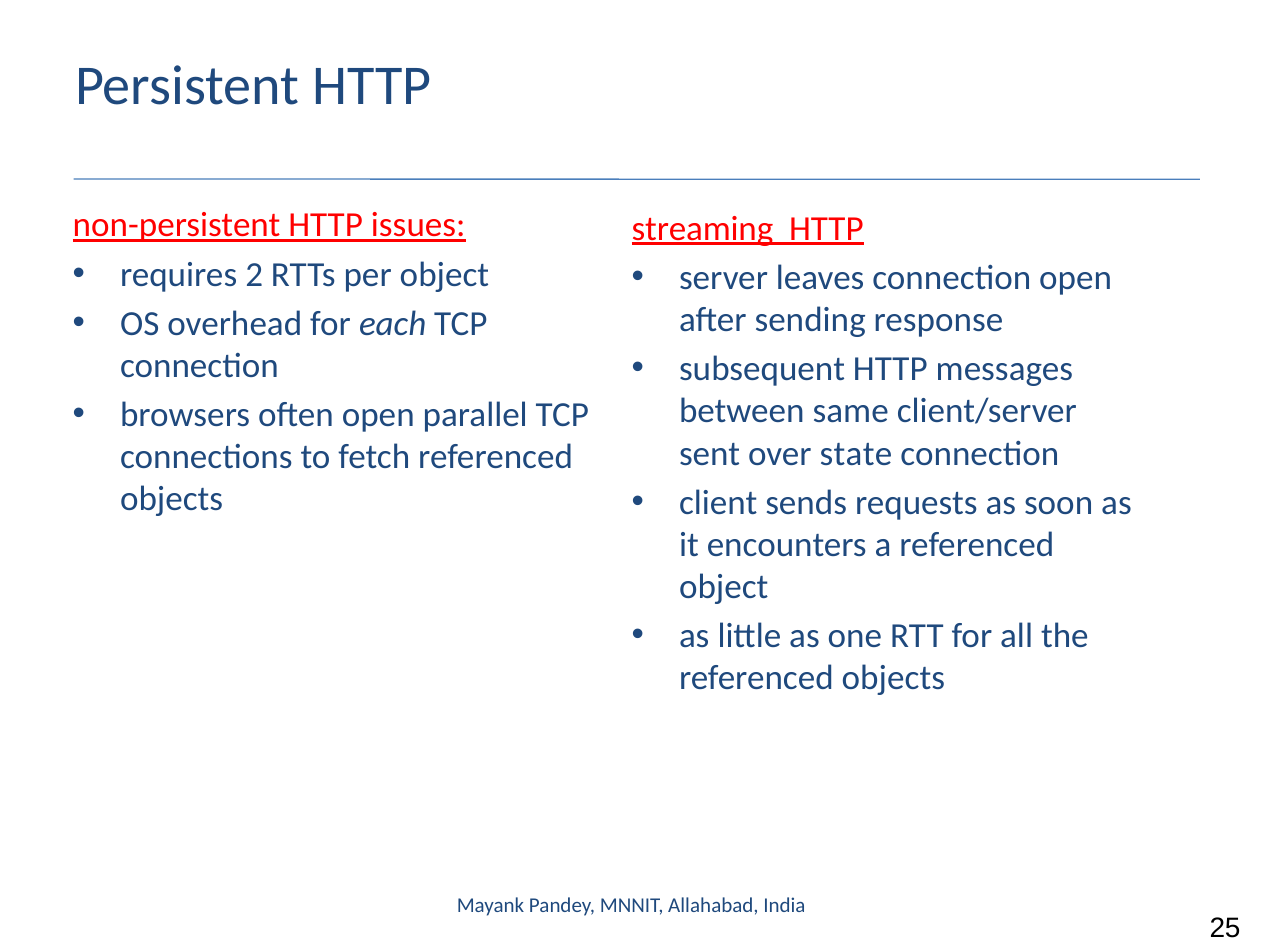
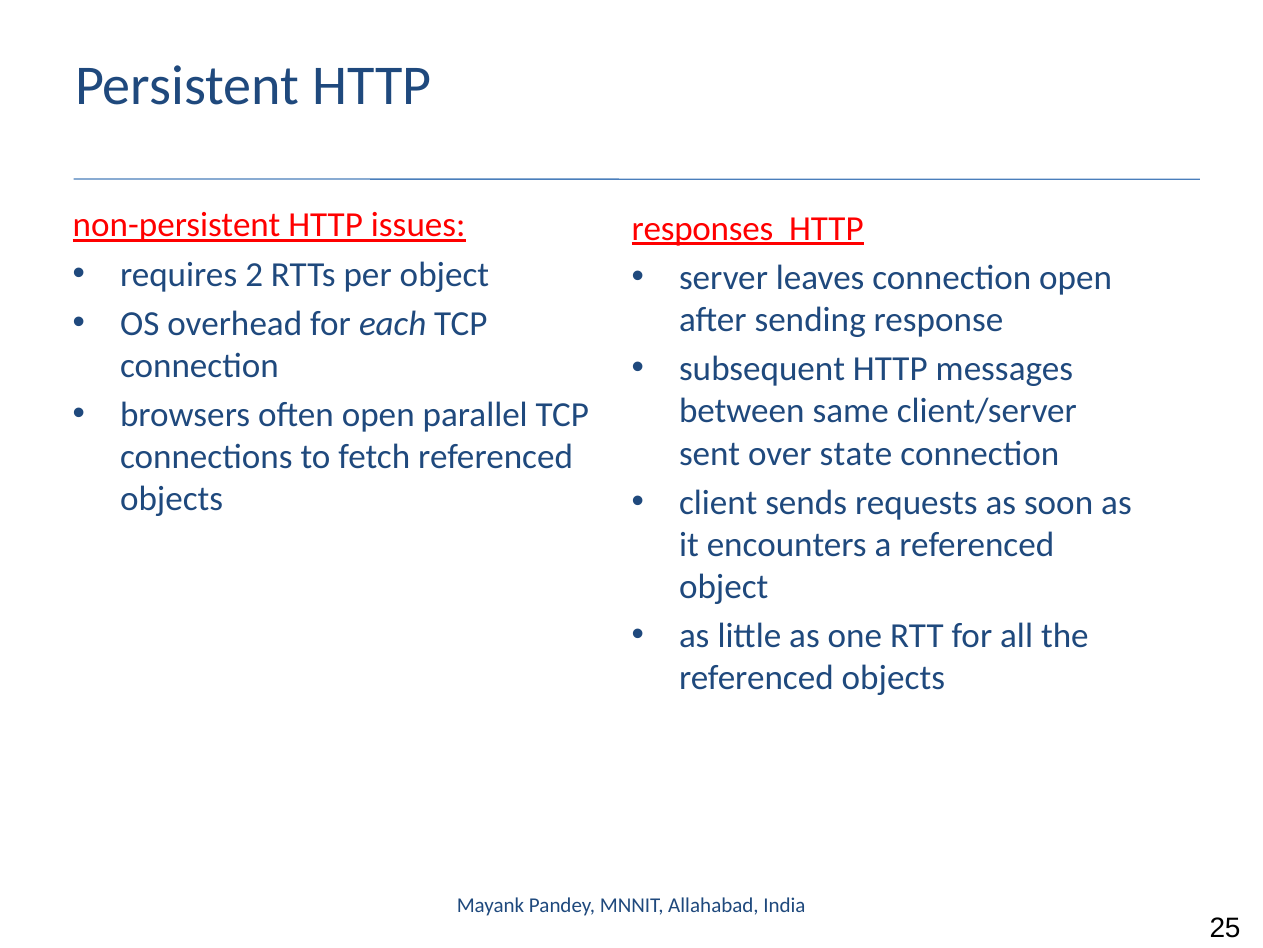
streaming: streaming -> responses (702, 228)
